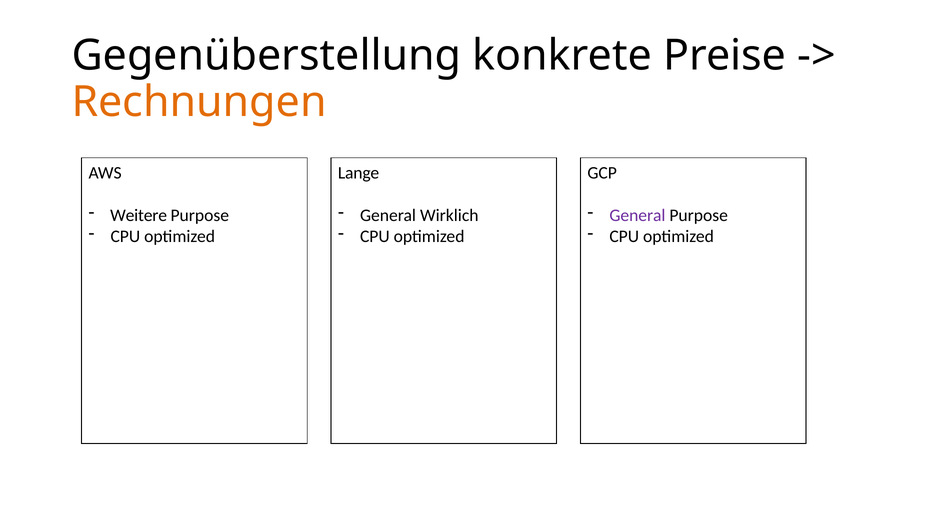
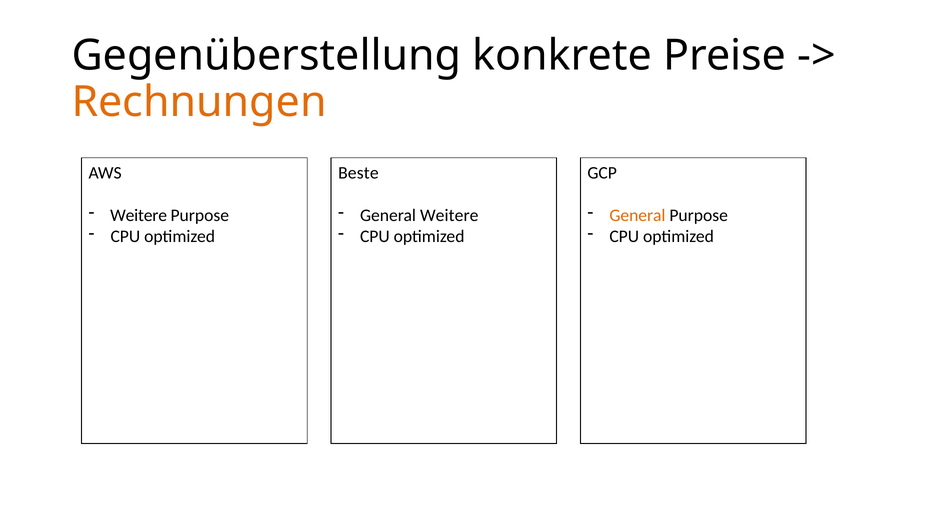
Lange: Lange -> Beste (358, 173)
General Wirklich: Wirklich -> Weitere (449, 215)
General colour: purple -> orange (637, 215)
